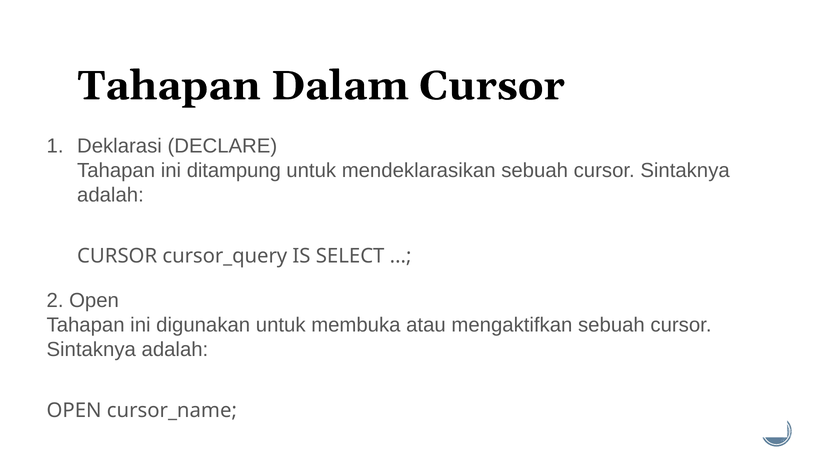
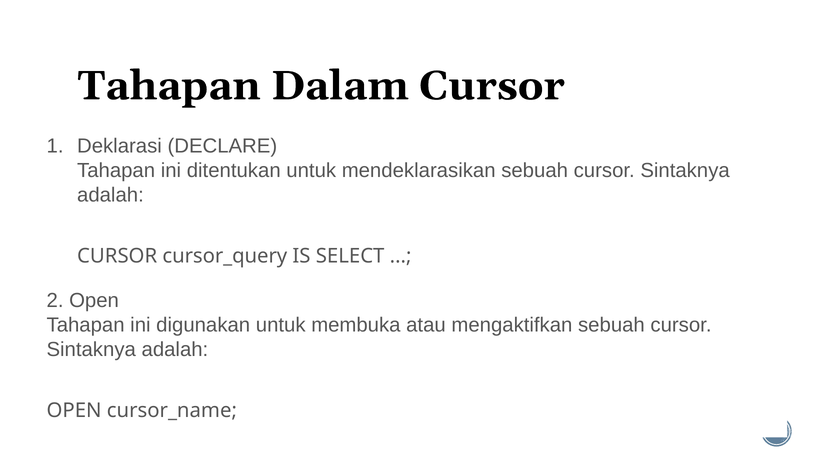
ditampung: ditampung -> ditentukan (234, 170)
